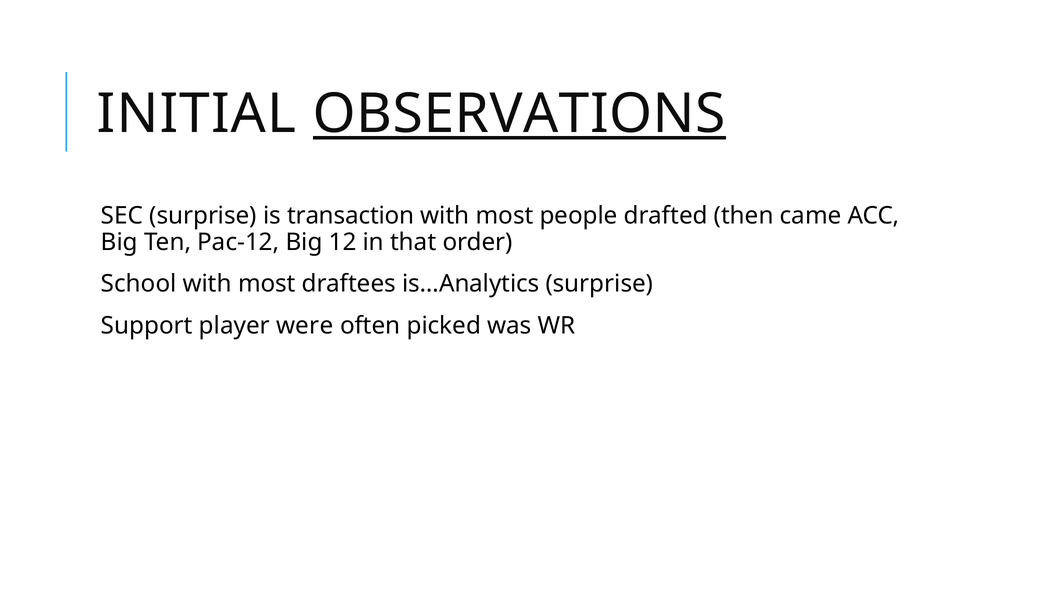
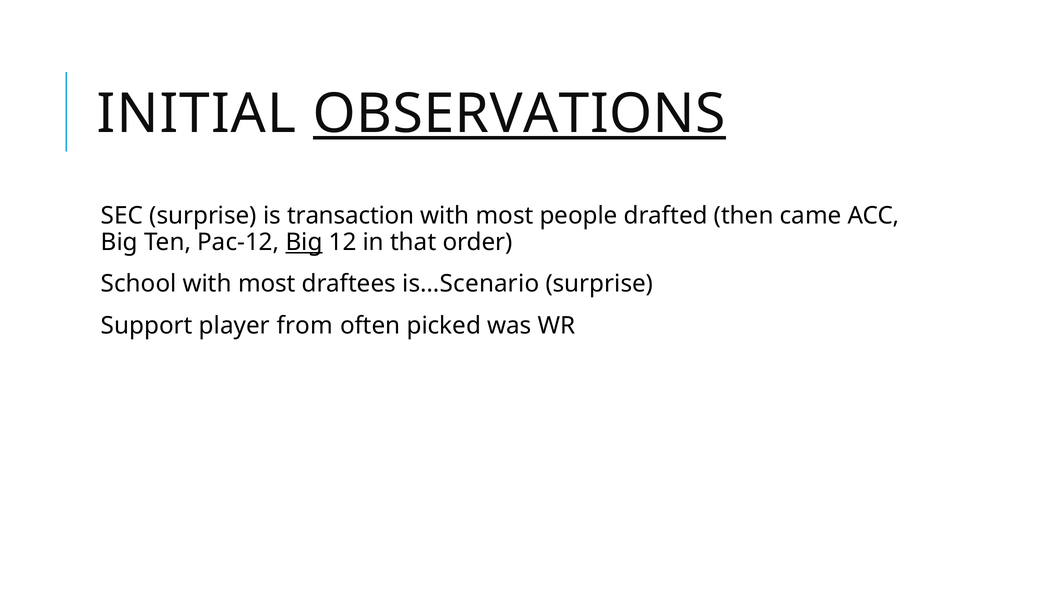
Big underline: none -> present (304, 242)
is…Analytics: is…Analytics -> is…Scenario (471, 284)
were: were -> from (305, 325)
